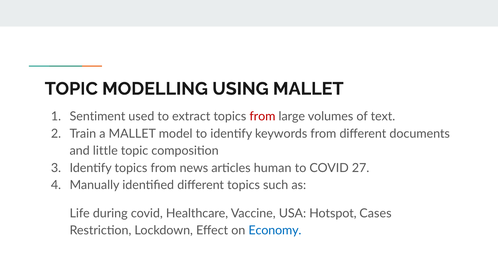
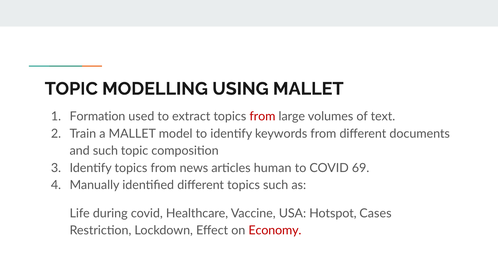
Sentiment: Sentiment -> Formation (97, 117)
and little: little -> such (105, 151)
27: 27 -> 69 (361, 168)
Economy colour: blue -> red (275, 231)
